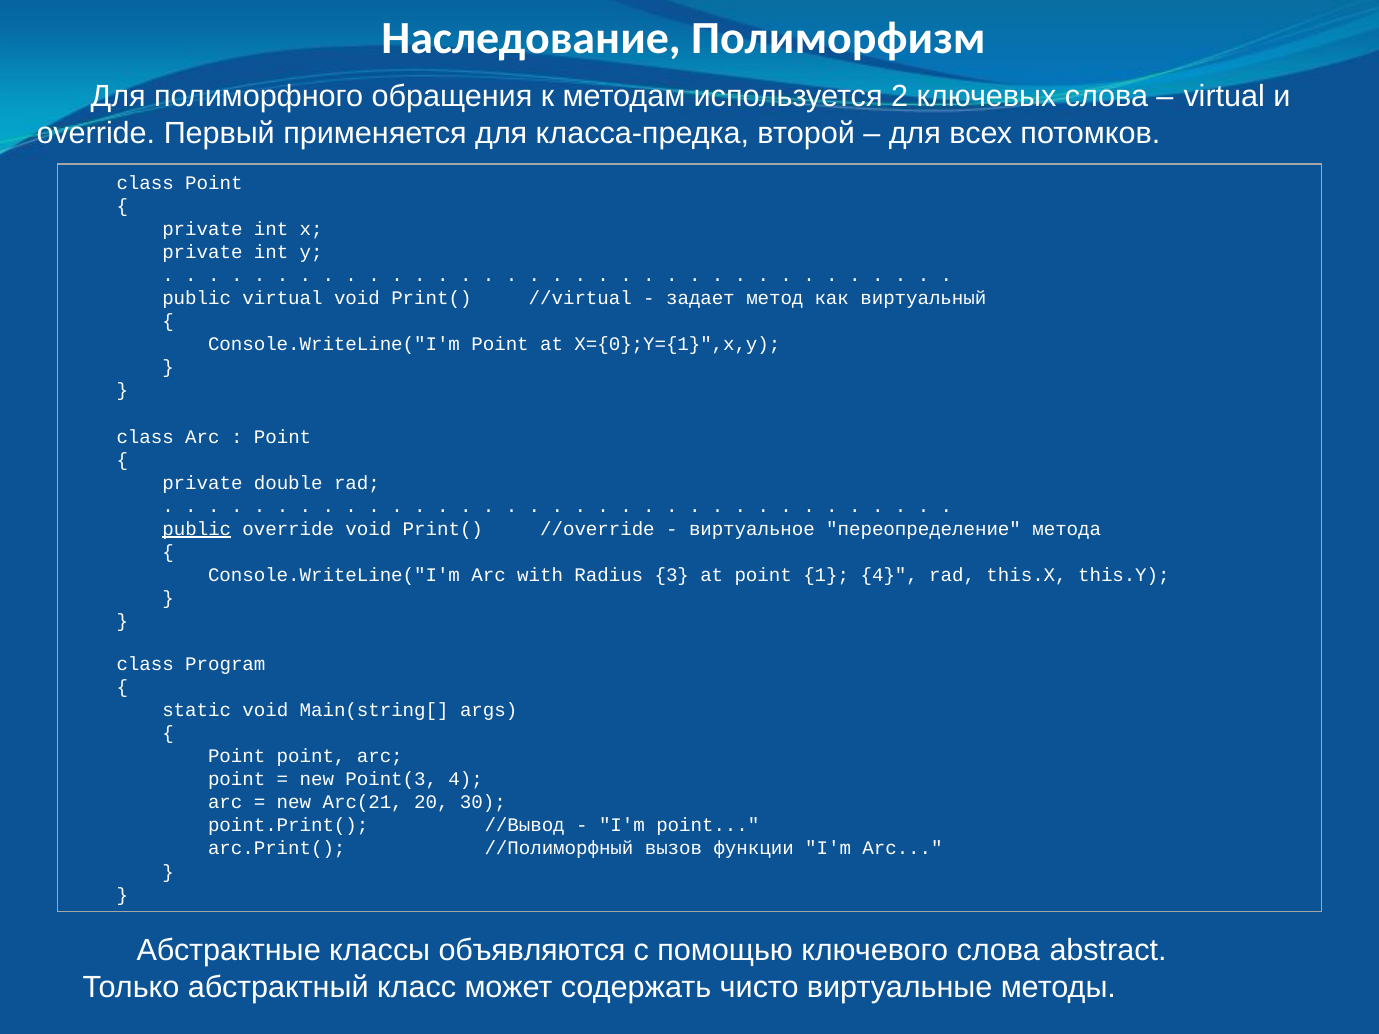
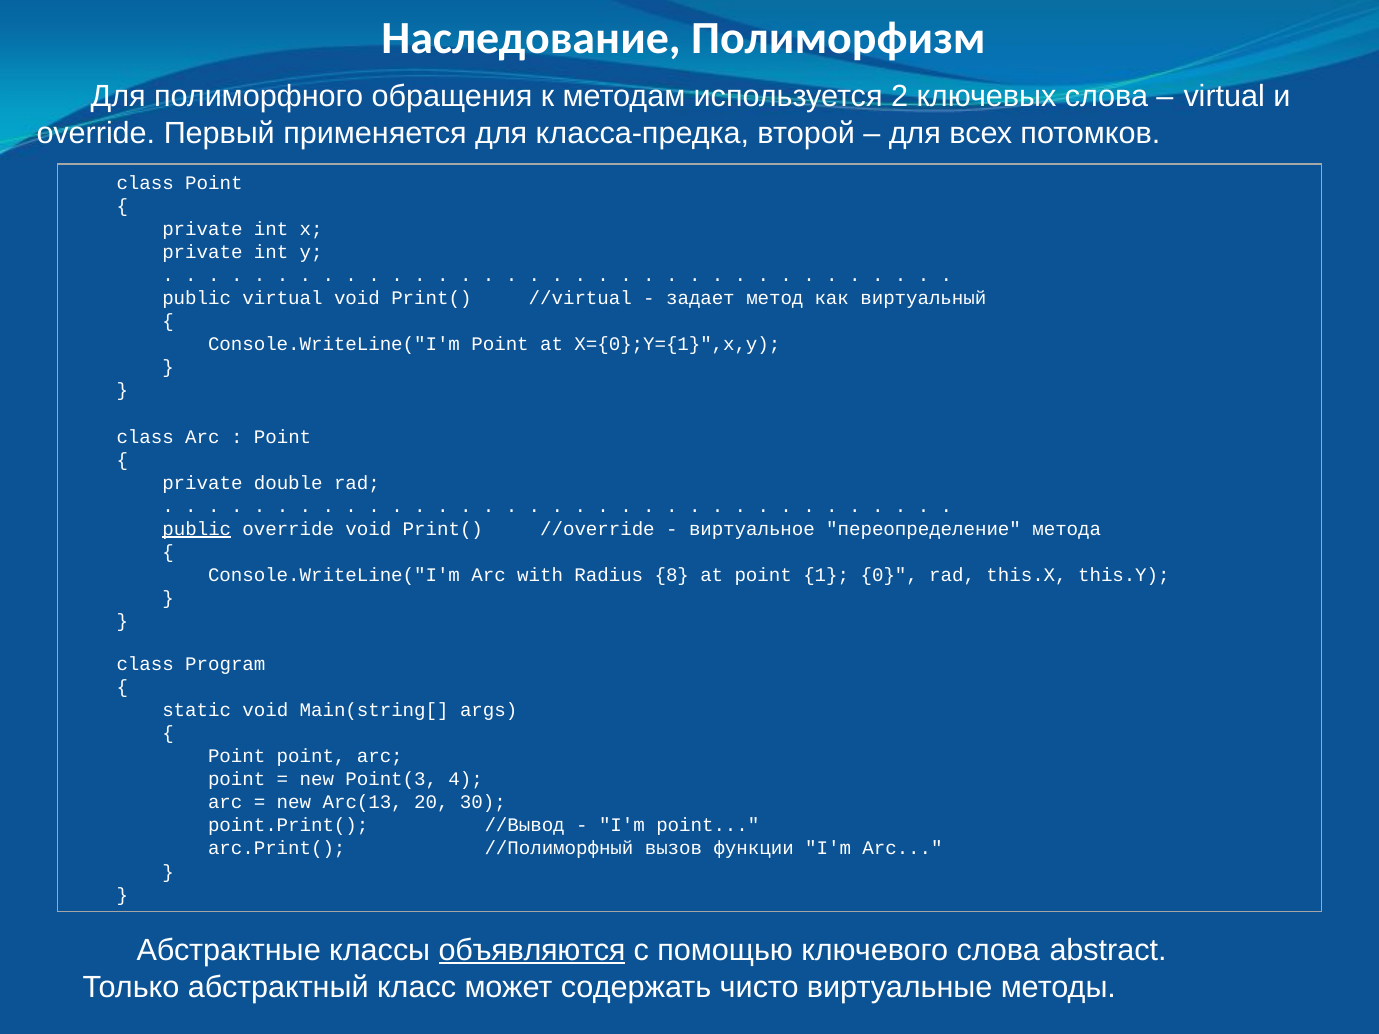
3: 3 -> 8 (672, 575)
1 4: 4 -> 0 (889, 575)
Arc(21: Arc(21 -> Arc(13 (363, 803)
объявляются underline: none -> present (532, 950)
